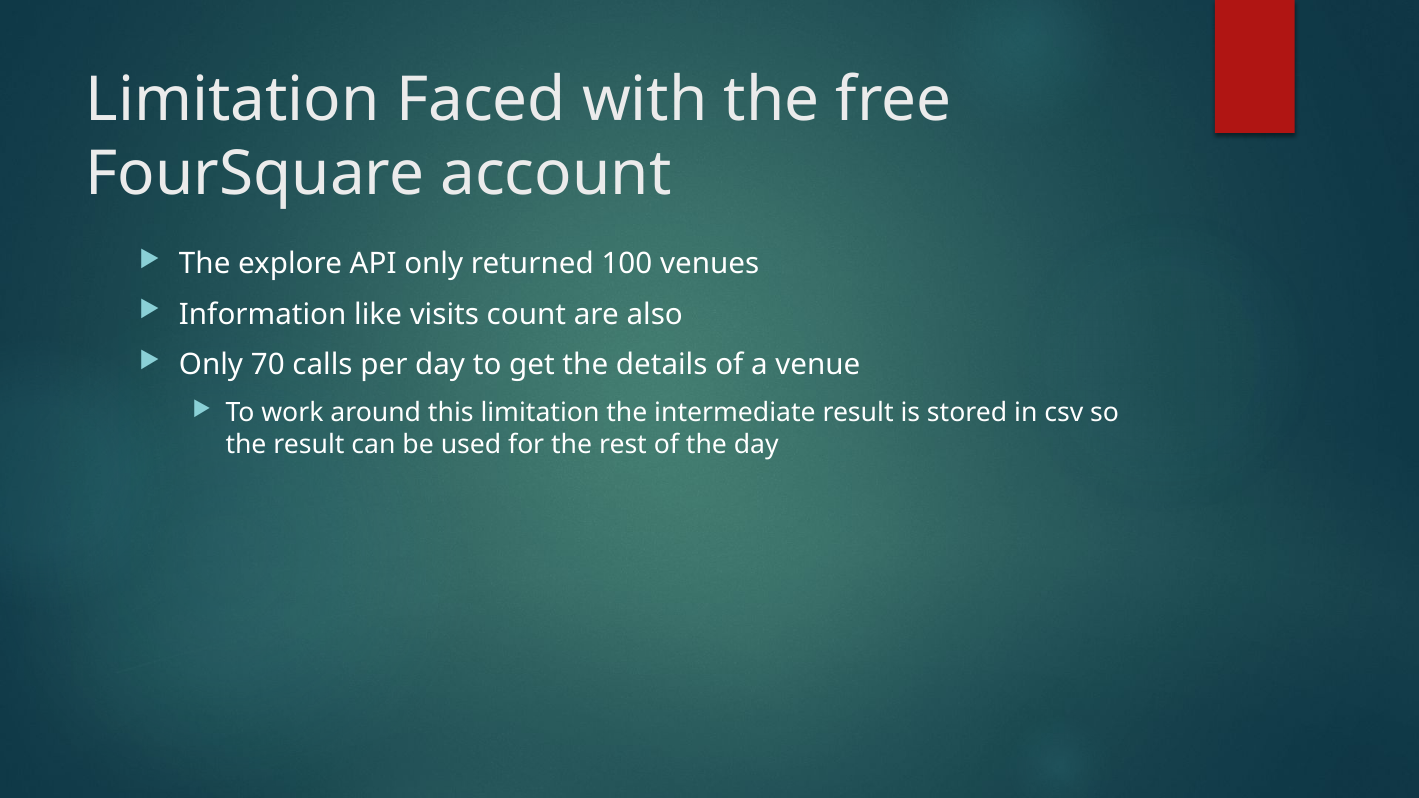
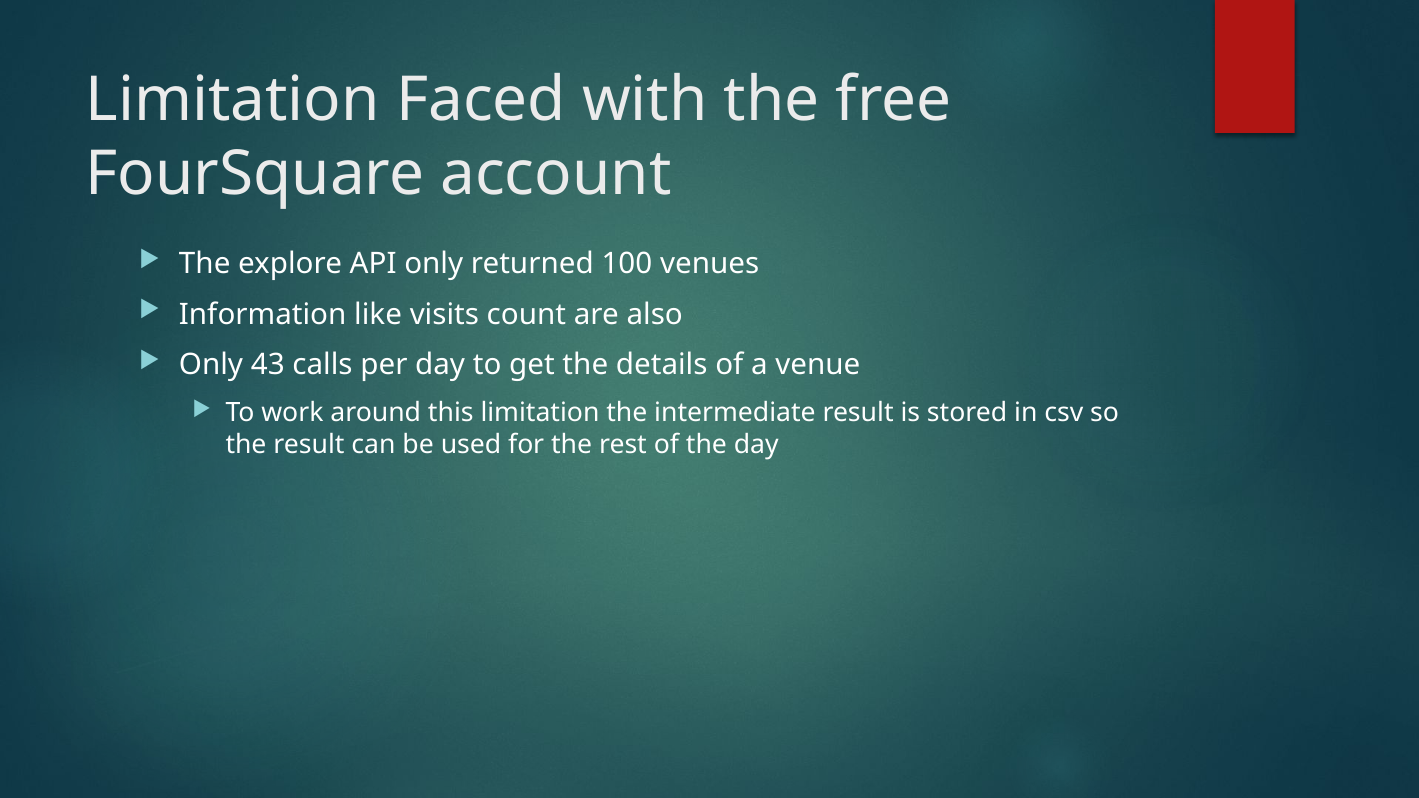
70: 70 -> 43 (268, 365)
